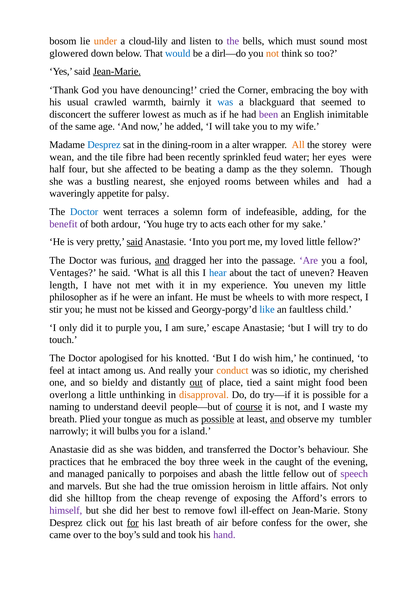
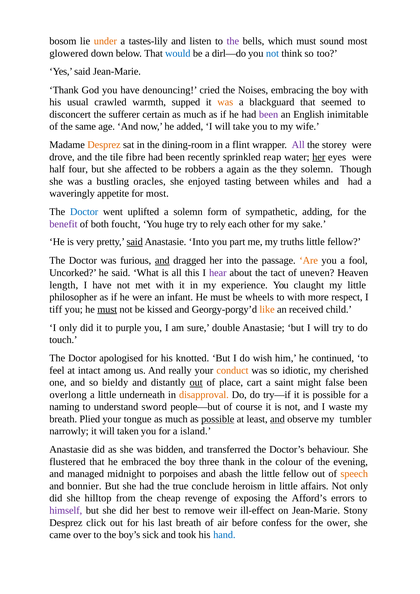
cloud-lily: cloud-lily -> tastes-lily (148, 41)
not colour: orange -> blue (272, 53)
Jean-Marie underline: present -> none (117, 71)
Corner: Corner -> Noises (253, 90)
bairnly: bairnly -> supped (186, 102)
was colour: blue -> orange (225, 102)
lowest: lowest -> certain (156, 114)
Desprez colour: blue -> orange (104, 145)
alter: alter -> flint (241, 145)
All colour: orange -> purple (298, 145)
wean: wean -> drove (62, 157)
feud: feud -> reap (272, 157)
her underline: none -> present (319, 157)
beating: beating -> robbers (200, 169)
damp: damp -> again (238, 169)
nearest: nearest -> oracles (150, 182)
rooms: rooms -> tasting (238, 182)
for palsy: palsy -> most (157, 194)
terraces: terraces -> uplifted (143, 212)
indefeasible: indefeasible -> sympathetic (272, 212)
ardour: ardour -> foucht (126, 224)
acts: acts -> rely (218, 224)
port: port -> part (237, 242)
loved: loved -> truths (292, 242)
Are colour: purple -> orange (309, 261)
Ventages: Ventages -> Uncorked (73, 273)
hear colour: blue -> purple (218, 273)
You uneven: uneven -> claught (309, 285)
stir: stir -> tiff (56, 310)
must underline: none -> present (107, 310)
like colour: blue -> orange (267, 310)
faultless: faultless -> received (306, 310)
escape: escape -> double (226, 328)
tied: tied -> cart (255, 383)
food: food -> false (335, 383)
unthinking: unthinking -> underneath (142, 395)
deevil: deevil -> sword (154, 407)
course underline: present -> none (249, 407)
bulbs: bulbs -> taken (128, 432)
practices: practices -> flustered (68, 462)
three week: week -> thank (234, 462)
caught: caught -> colour (289, 462)
panically: panically -> midnight (126, 474)
speech colour: purple -> orange (354, 474)
marvels: marvels -> bonnier (84, 486)
omission: omission -> conclude (210, 486)
fowl: fowl -> weir (228, 511)
for underline: present -> none (133, 523)
suld: suld -> sick (151, 535)
hand colour: purple -> blue (224, 535)
